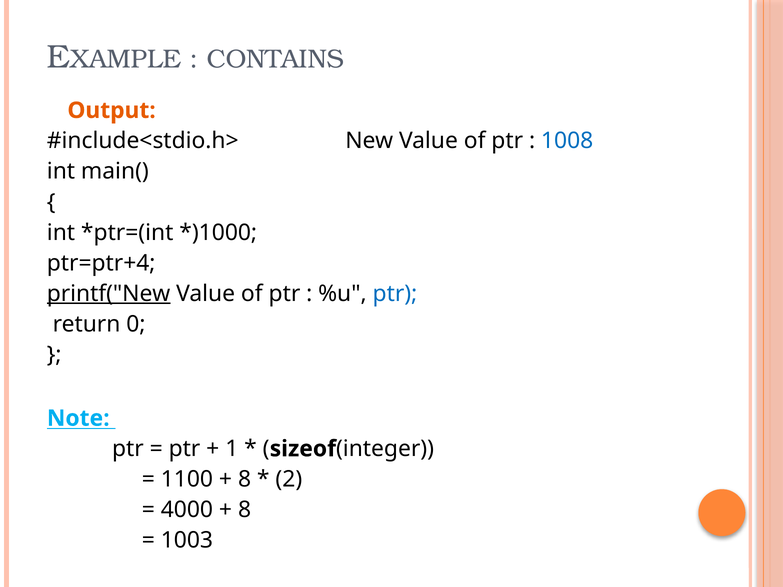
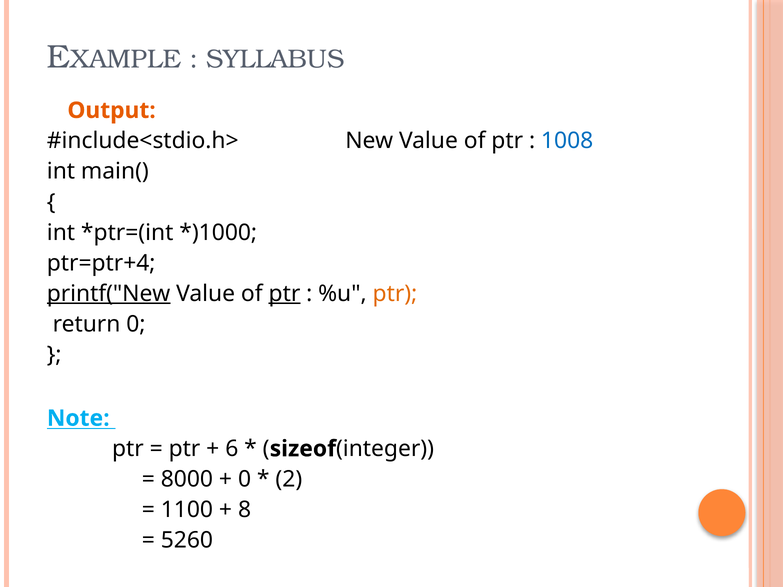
CONTAINS: CONTAINS -> SYLLABUS (275, 59)
ptr underline: none -> present (284, 294)
ptr colour: blue -> orange (395, 294)
1: 1 -> 6 (232, 449)
1100: 1100 -> 8000 (187, 479)
8: 8 -> 0 (245, 479)
4000: 4000 -> 1100 (187, 510)
1003: 1003 -> 5260 (187, 540)
